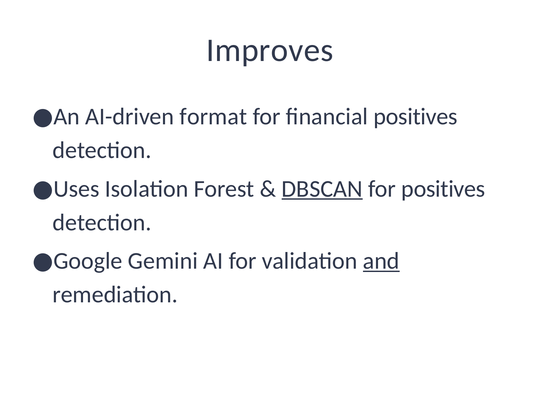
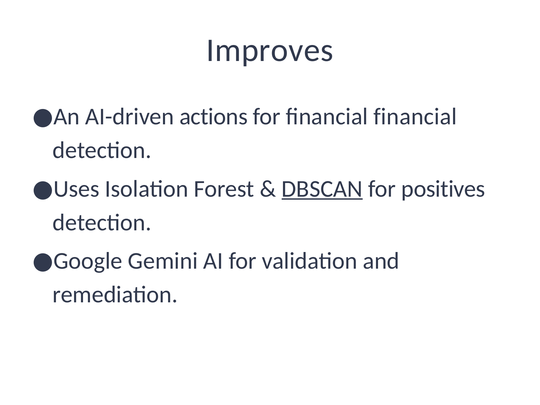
format: format -> actions (214, 117)
financial positives: positives -> financial (415, 117)
and underline: present -> none (381, 261)
